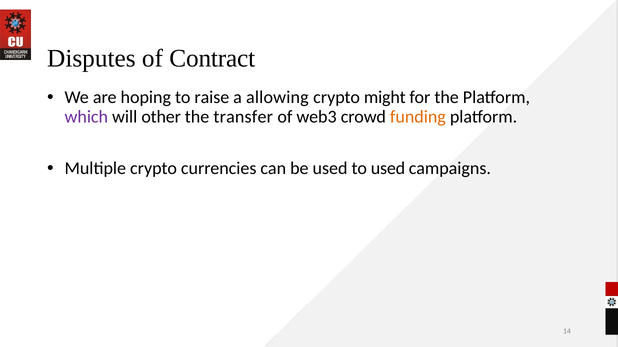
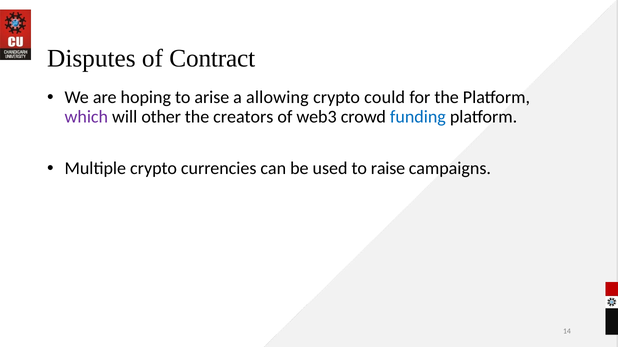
raise: raise -> arise (212, 98)
might: might -> could (385, 98)
transfer: transfer -> creators (243, 117)
funding colour: orange -> blue (418, 117)
to used: used -> raise (388, 169)
